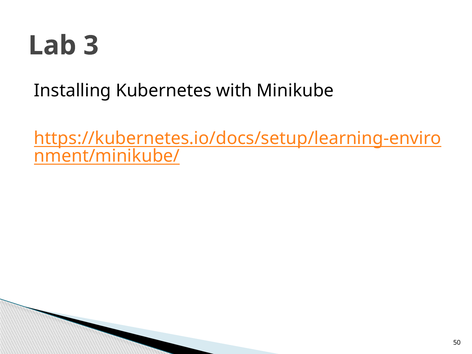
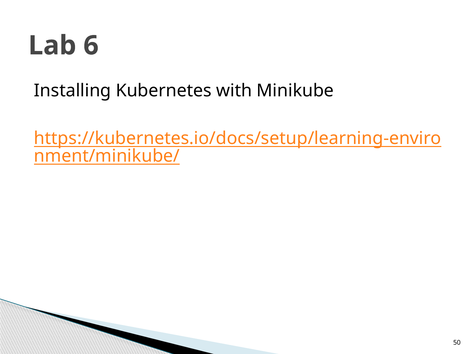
3: 3 -> 6 (91, 46)
